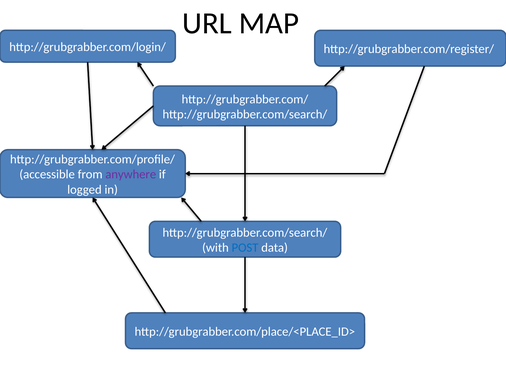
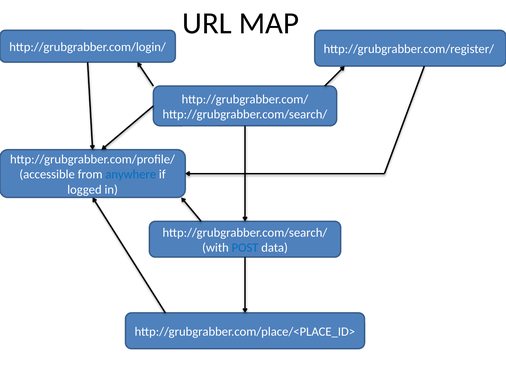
anywhere colour: purple -> blue (131, 175)
